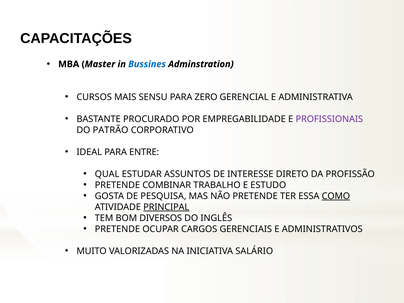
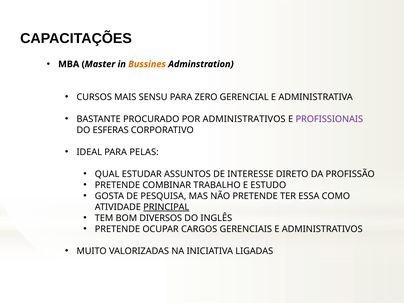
Bussines colour: blue -> orange (147, 64)
POR EMPREGABILIDADE: EMPREGABILIDADE -> ADMINISTRATIVOS (244, 119)
PATRÃO: PATRÃO -> ESFERAS (111, 130)
ENTRE: ENTRE -> PELAS (144, 152)
COMO underline: present -> none (336, 196)
SALÁRIO: SALÁRIO -> LIGADAS (254, 251)
